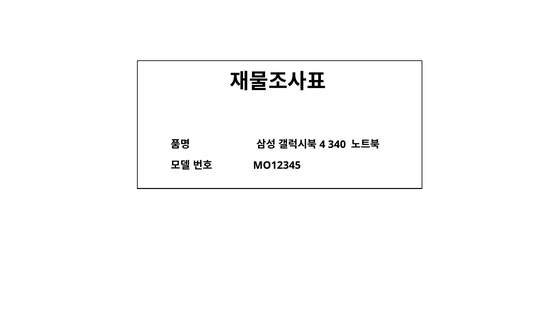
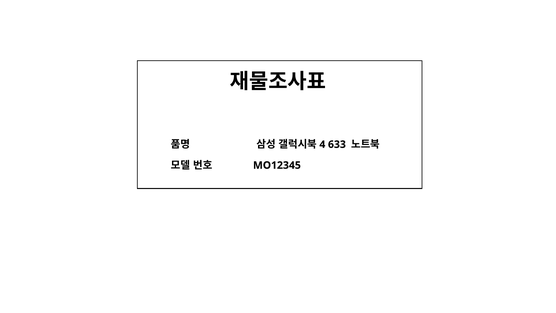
340: 340 -> 633 (337, 144)
